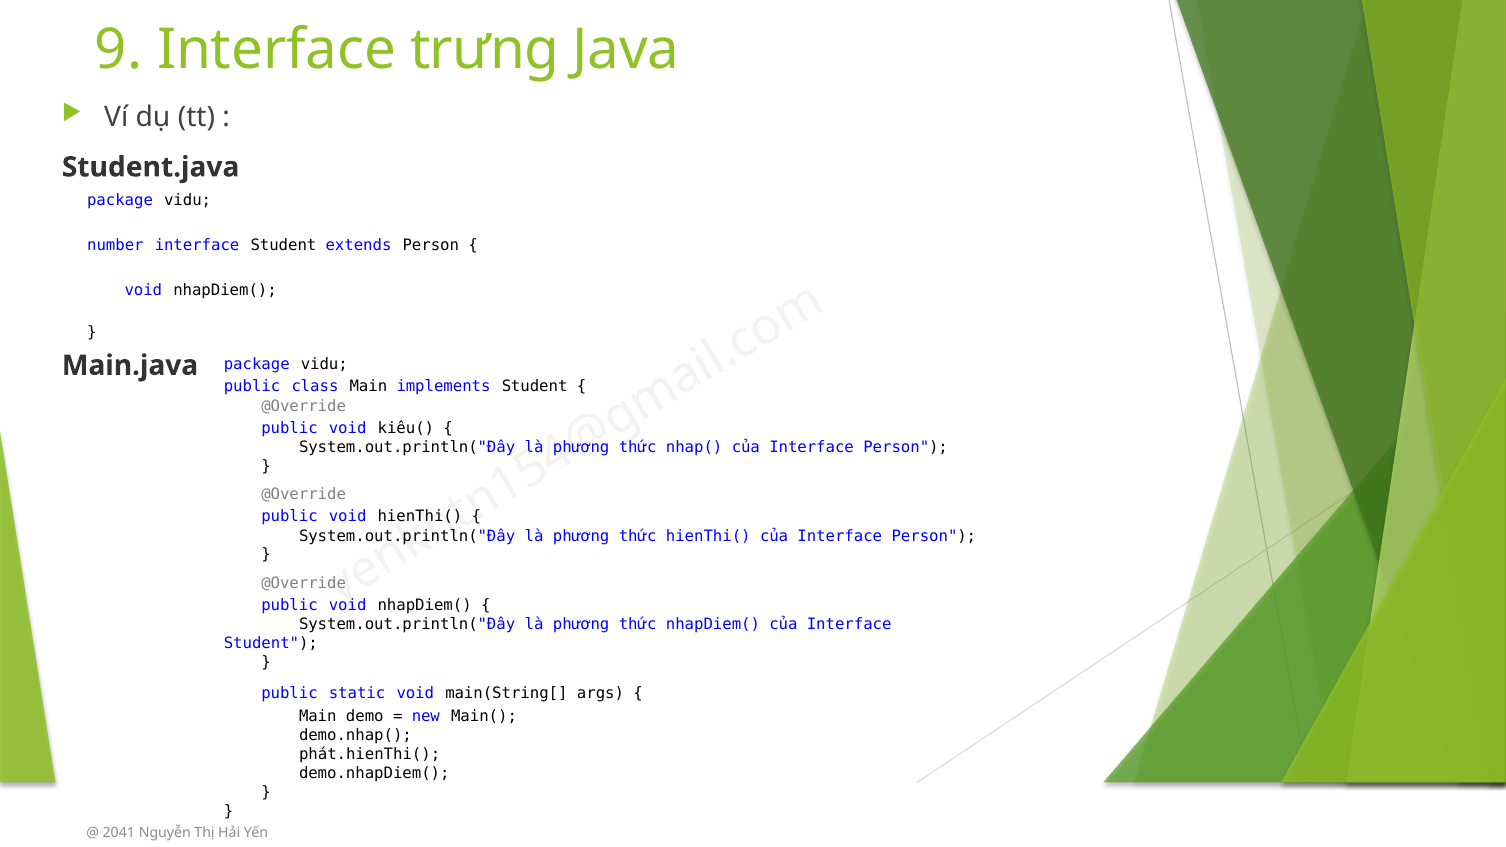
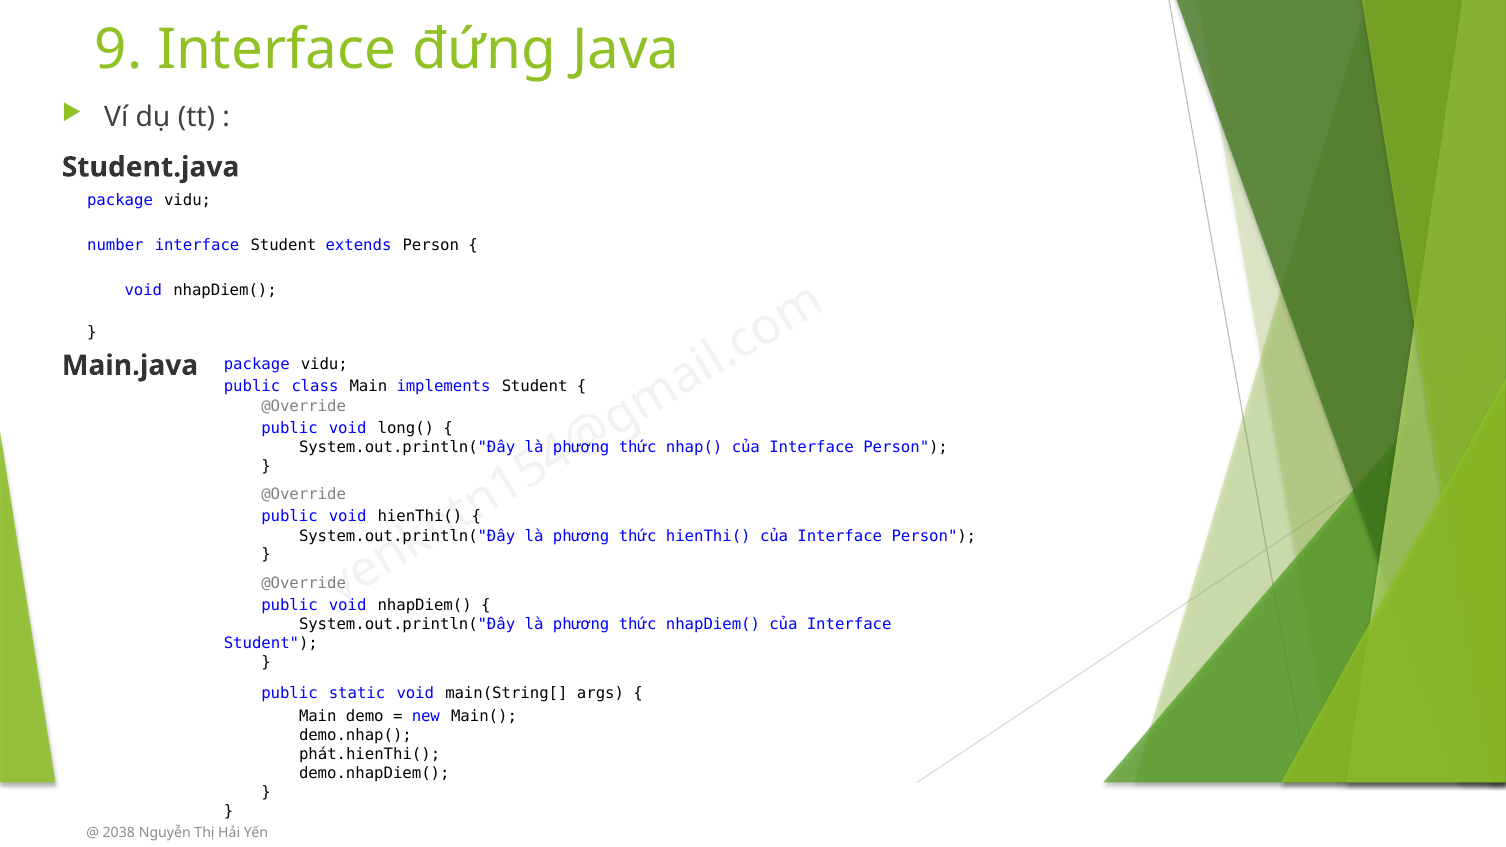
trưng: trưng -> đứng (484, 50)
kiểu(: kiểu( -> long( (406, 428)
2041: 2041 -> 2038 (119, 833)
